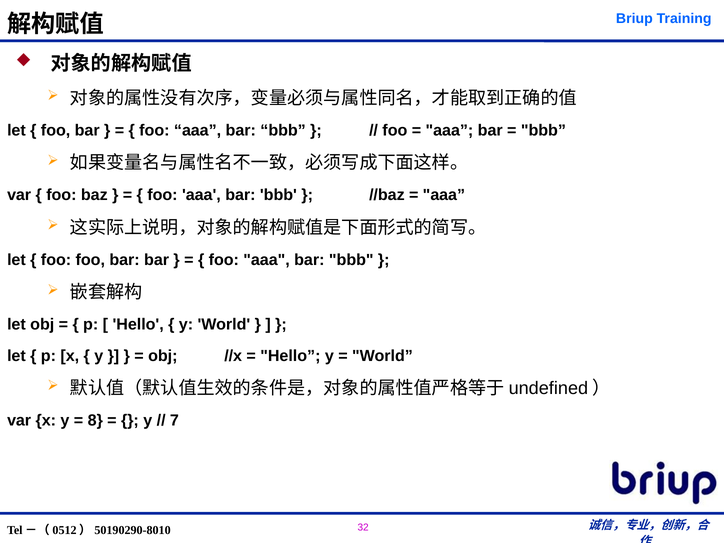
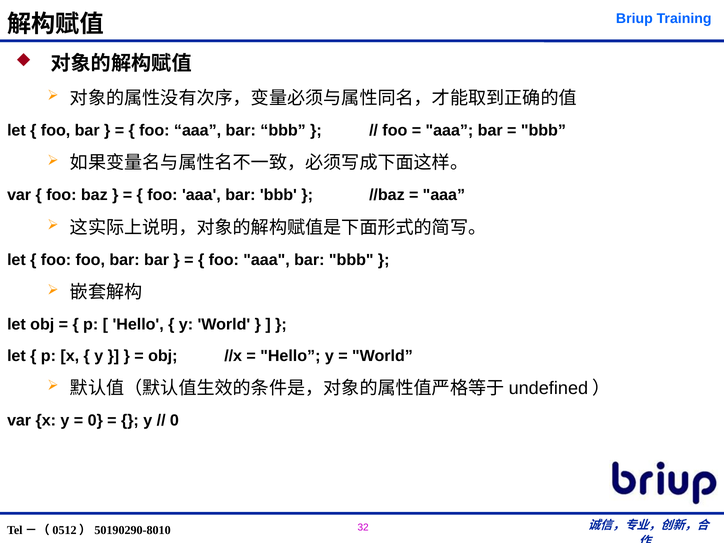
8: 8 -> 0 (95, 421)
7: 7 -> 0 (174, 421)
